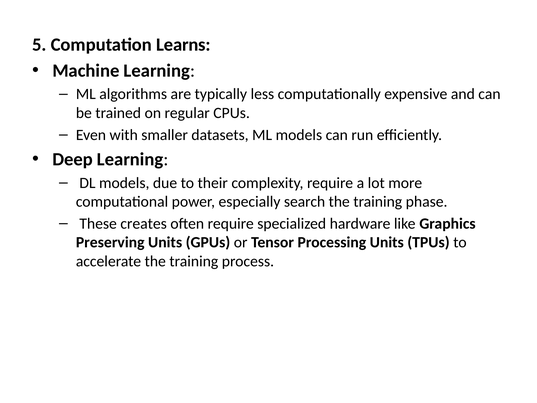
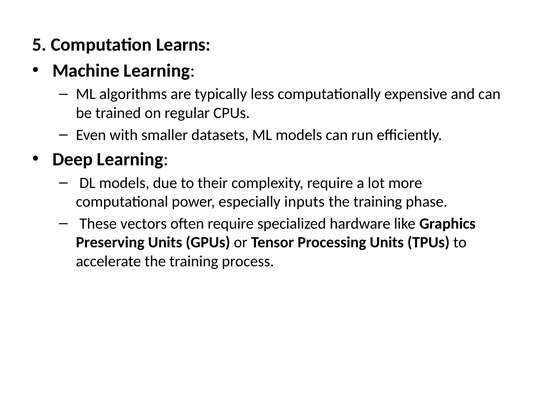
search: search -> inputs (304, 202)
creates: creates -> vectors (144, 224)
